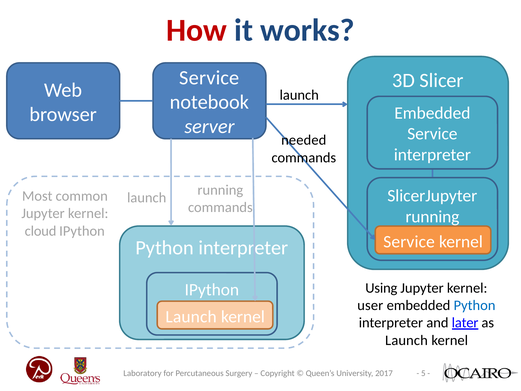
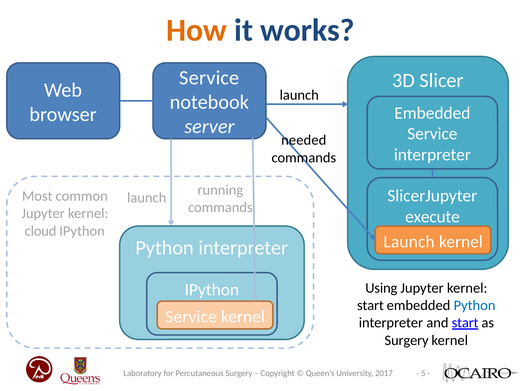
How colour: red -> orange (197, 30)
running: running -> execute (432, 217)
Service: Service -> Launch (409, 241)
user: user -> start (370, 305)
Launch: Launch -> Service (191, 317)
and later: later -> start (465, 323)
Launch: Launch -> Surgery (407, 340)
